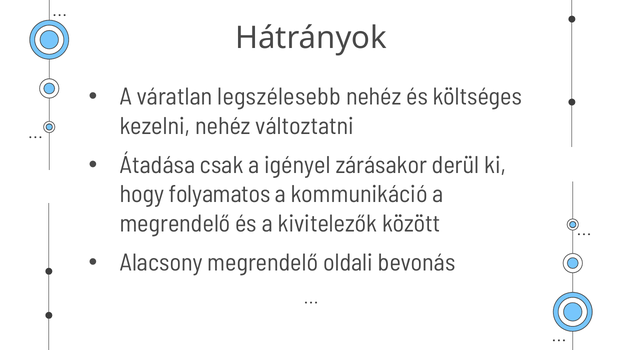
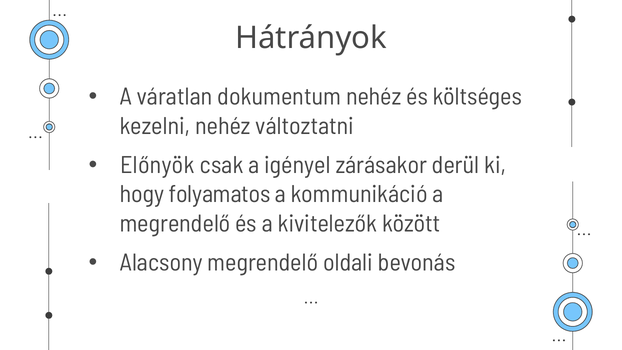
legszélesebb: legszélesebb -> dokumentum (279, 97)
Átadása: Átadása -> Előnyök (157, 165)
